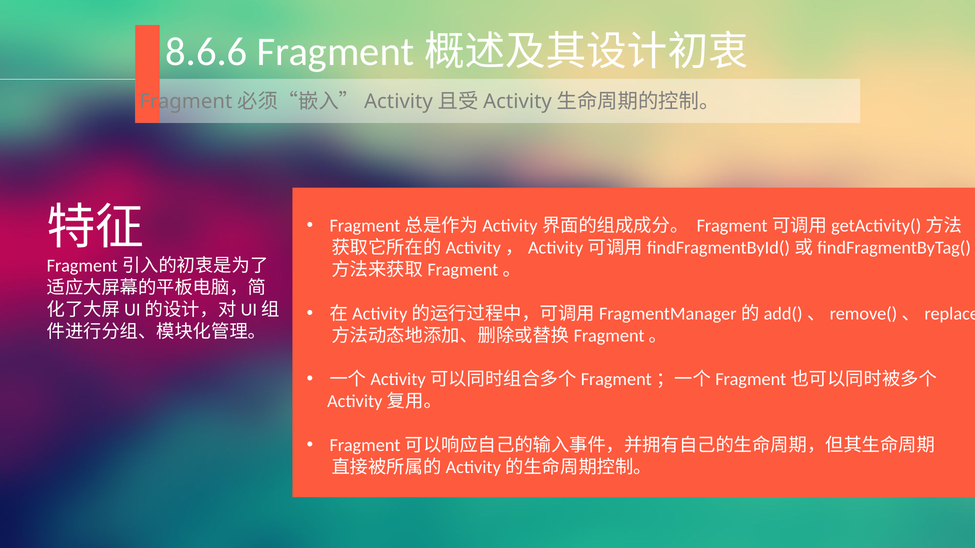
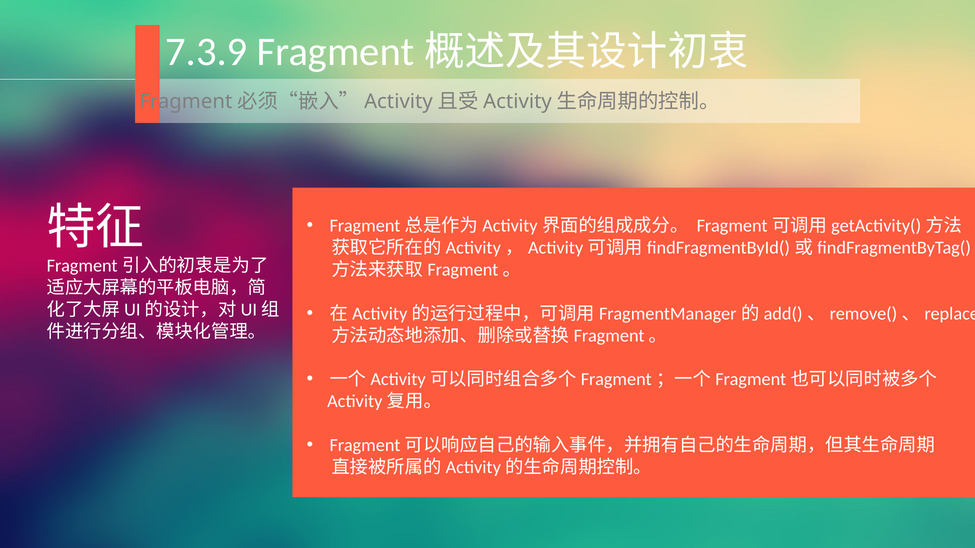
8.6.6: 8.6.6 -> 7.3.9 (206, 52)
